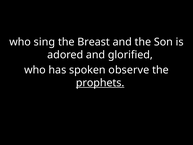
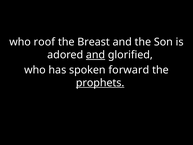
sing: sing -> roof (44, 42)
and underline: none -> present (96, 55)
observe: observe -> forward (129, 70)
